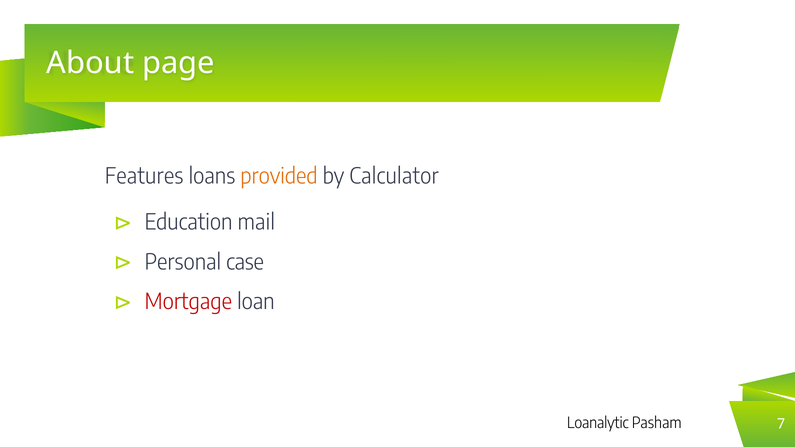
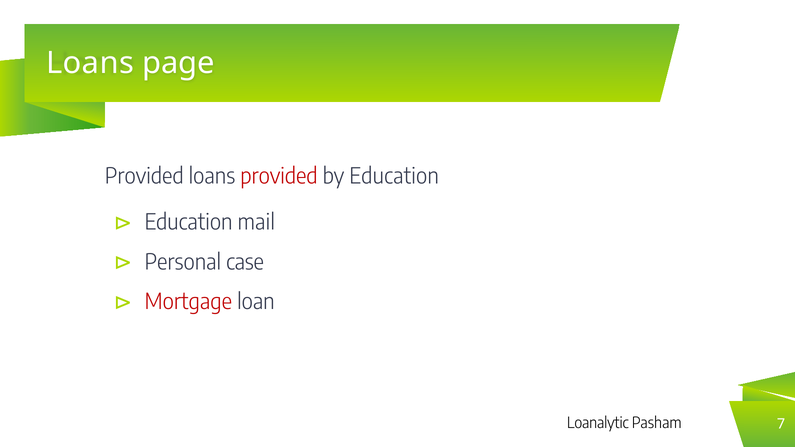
About: About -> Loans (90, 63)
Features: Features -> Provided (144, 176)
provided colour: orange -> red (279, 176)
by Calculator: Calculator -> Education (394, 176)
